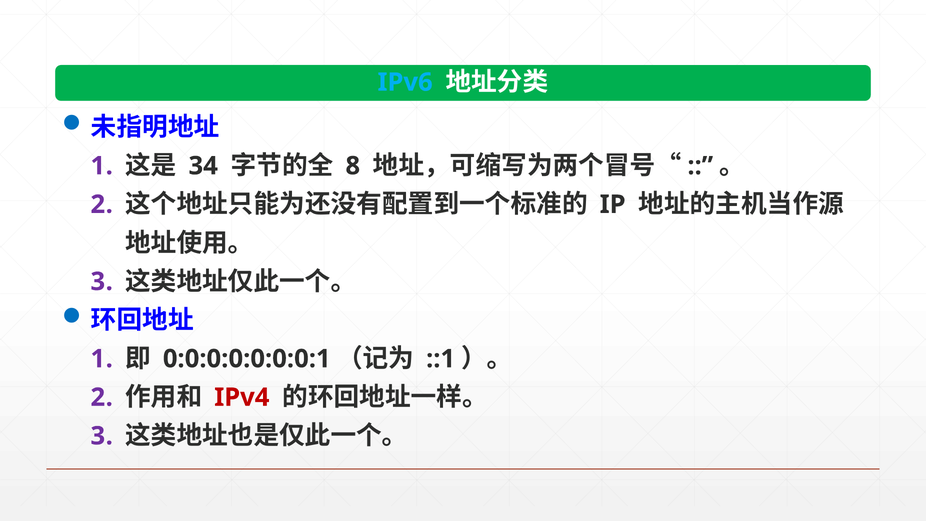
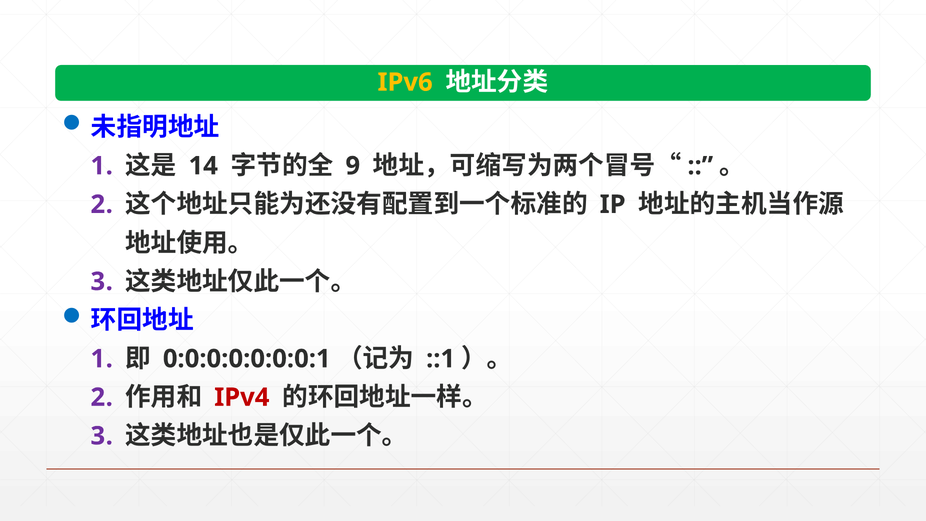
IPv6 colour: light blue -> yellow (405, 82)
34: 34 -> 14 (203, 166)
8: 8 -> 9 (353, 166)
